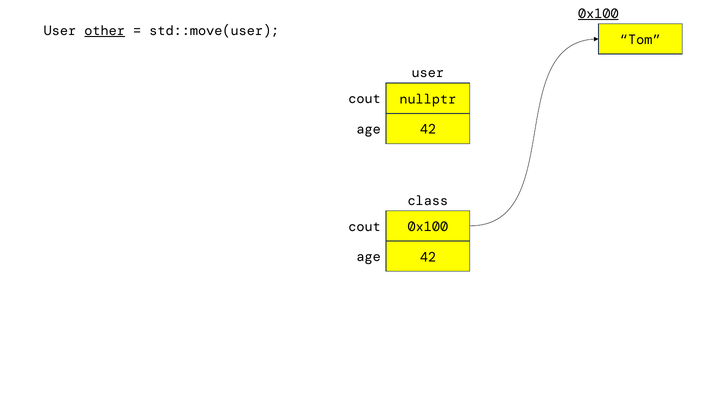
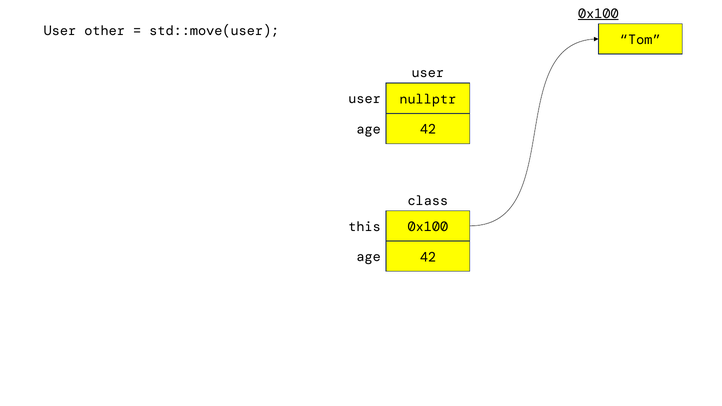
other underline: present -> none (105, 31)
cout: cout -> user (365, 99)
cout: cout -> this (365, 227)
